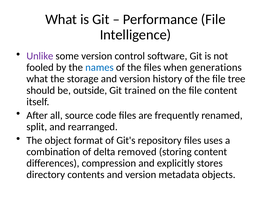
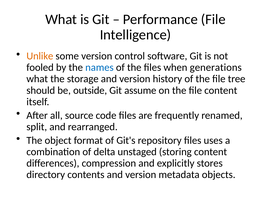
Unlike colour: purple -> orange (40, 56)
trained: trained -> assume (140, 90)
removed: removed -> unstaged (137, 151)
